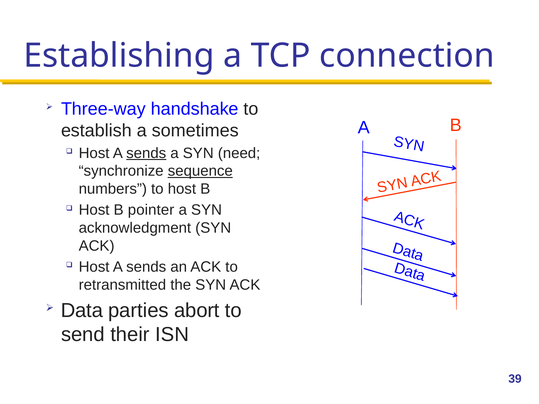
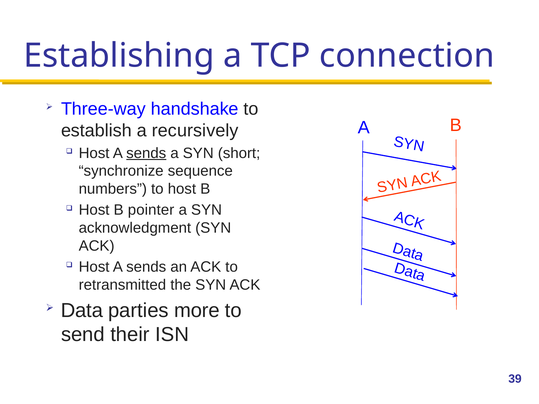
sometimes: sometimes -> recursively (195, 131)
need: need -> short (239, 153)
sequence underline: present -> none (200, 171)
abort: abort -> more (197, 311)
